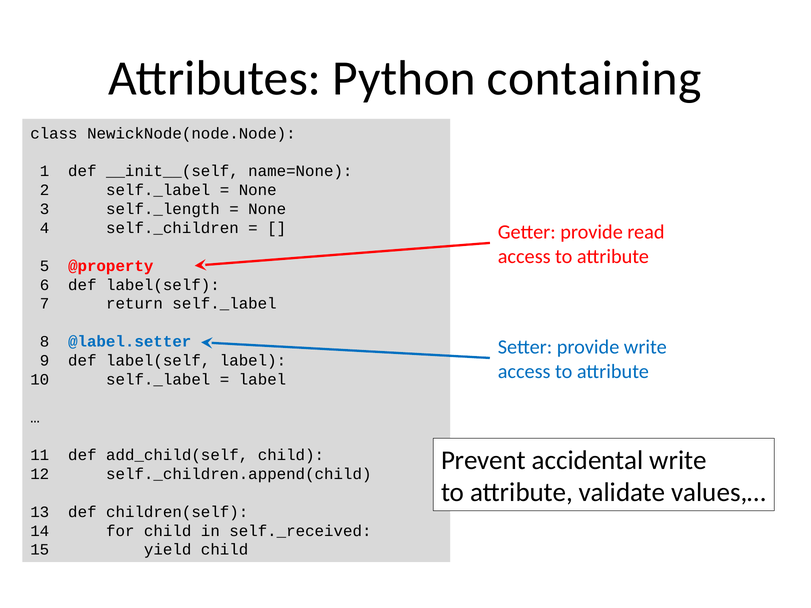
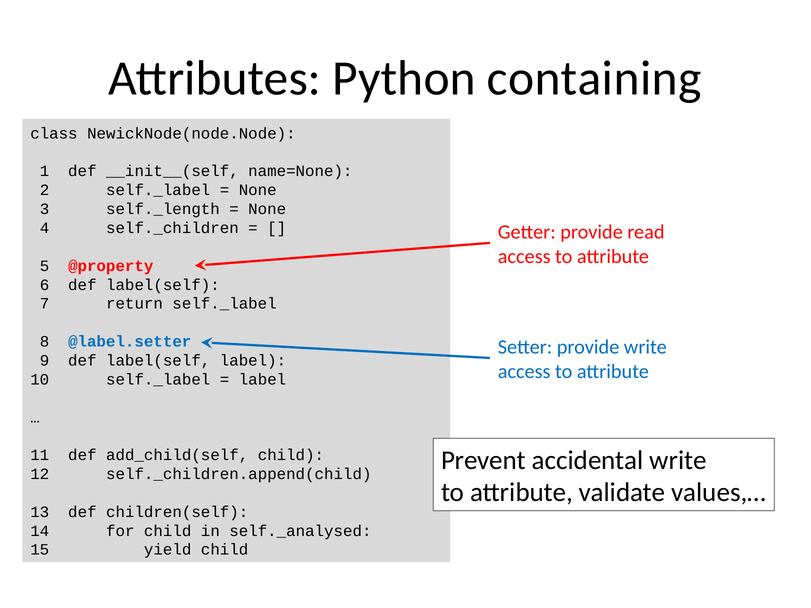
self._received: self._received -> self._analysed (300, 531)
